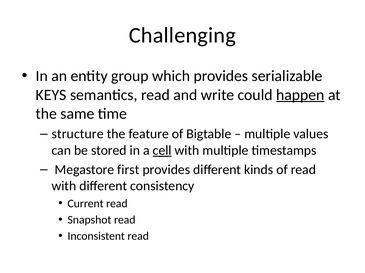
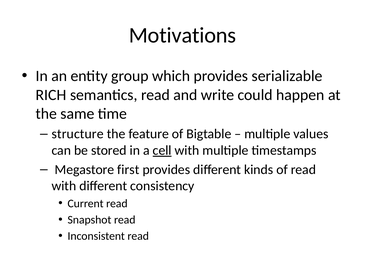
Challenging: Challenging -> Motivations (183, 35)
KEYS: KEYS -> RICH (51, 95)
happen underline: present -> none (300, 95)
